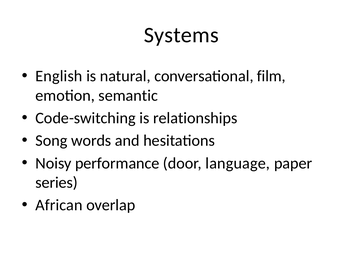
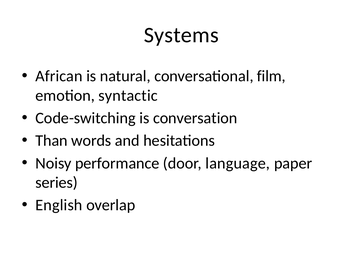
English: English -> African (59, 76)
semantic: semantic -> syntactic (128, 96)
relationships: relationships -> conversation (195, 118)
Song: Song -> Than (52, 141)
African: African -> English (59, 205)
